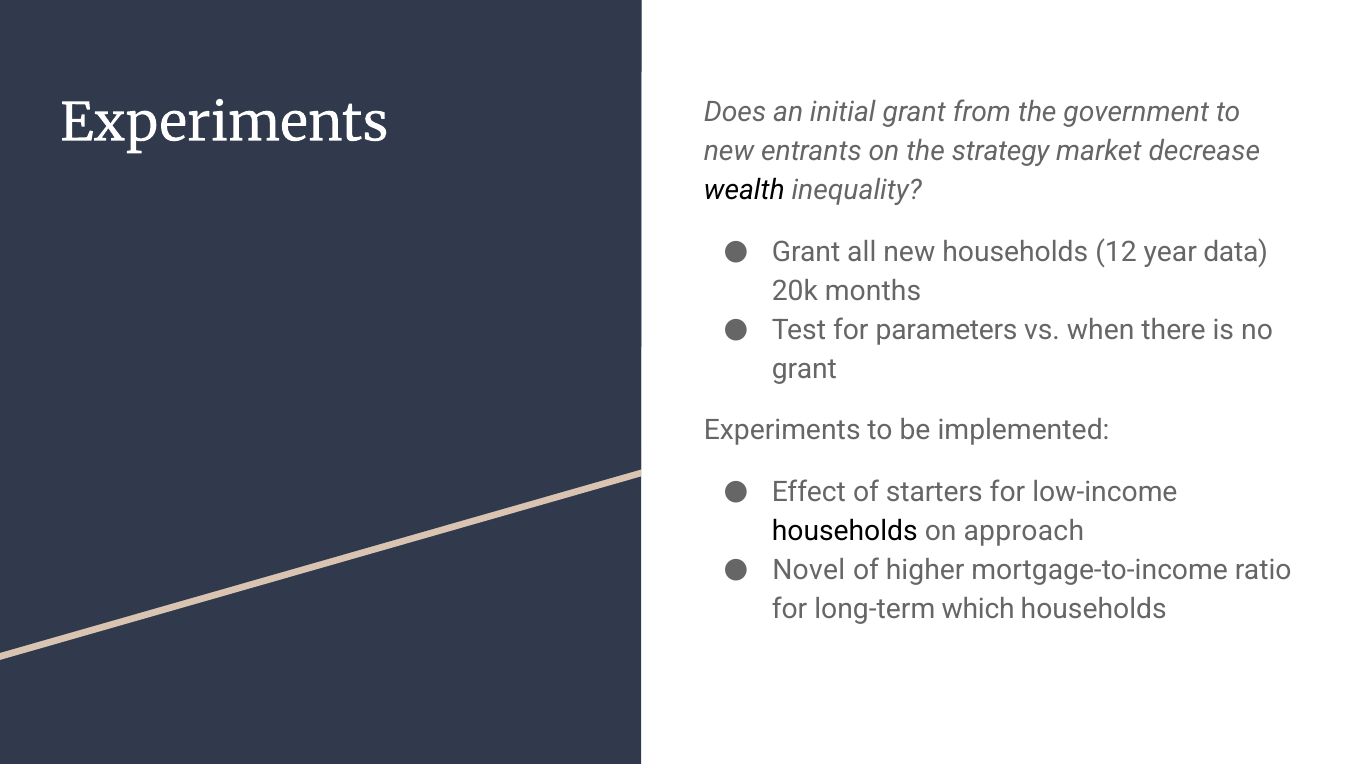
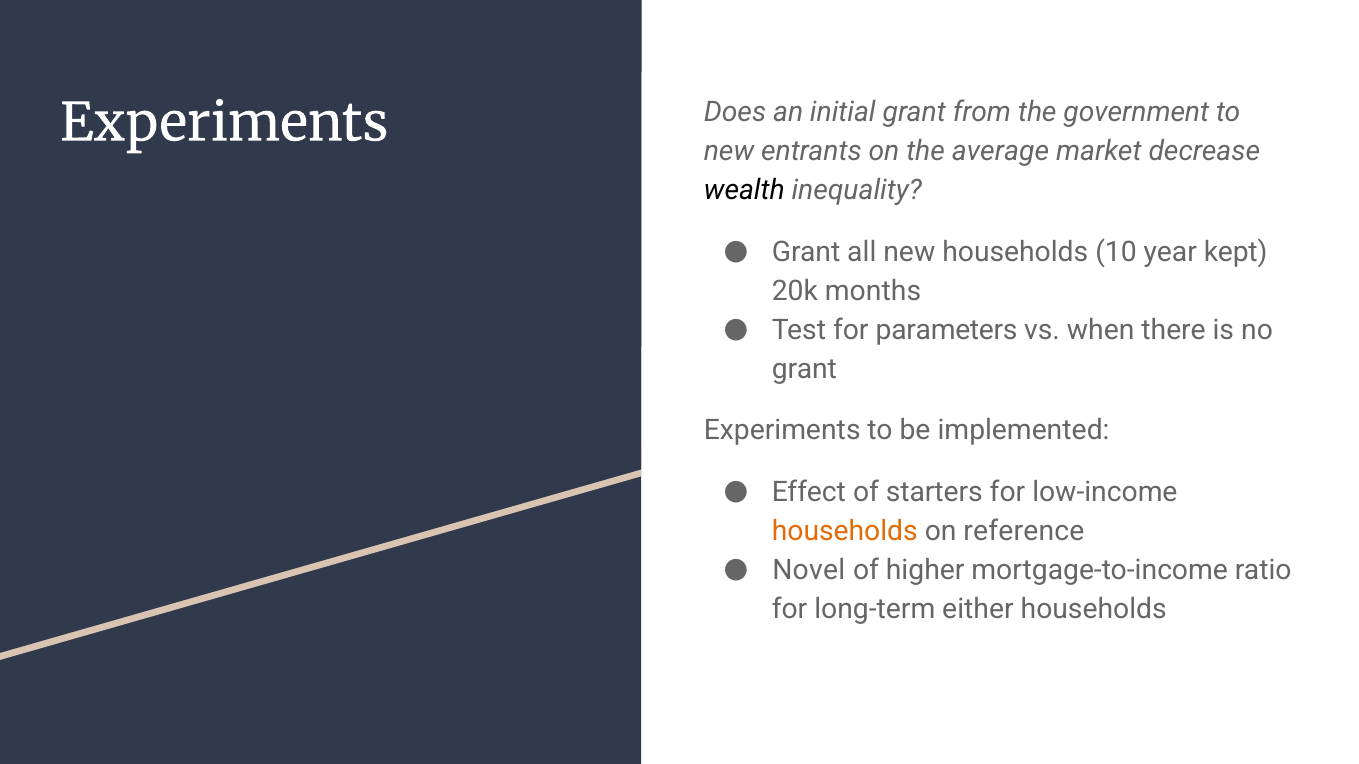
strategy: strategy -> average (1000, 151)
12: 12 -> 10 (1116, 252)
data: data -> kept (1236, 252)
households colour: black -> orange (845, 531)
approach: approach -> reference (1024, 531)
which: which -> either (978, 610)
